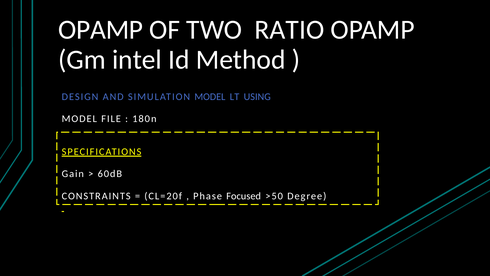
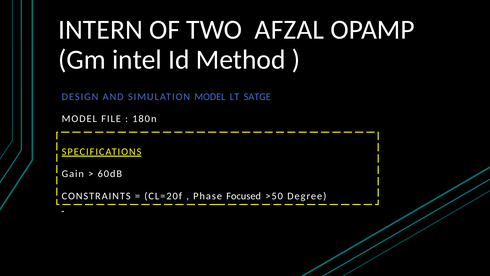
OPAMP: OPAMP -> INTERN (100, 30)
RATIO: RATIO -> AFZAL (289, 30)
USING: USING -> SATGE (257, 97)
